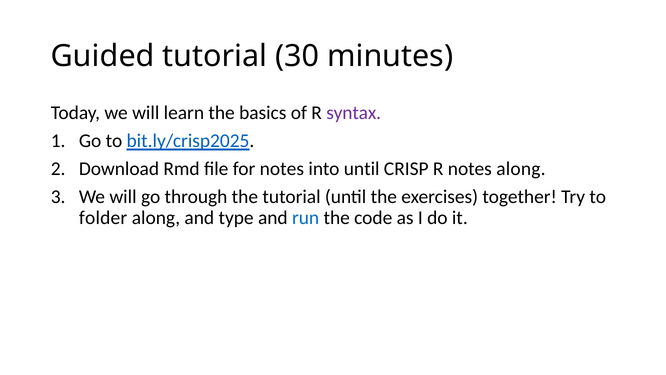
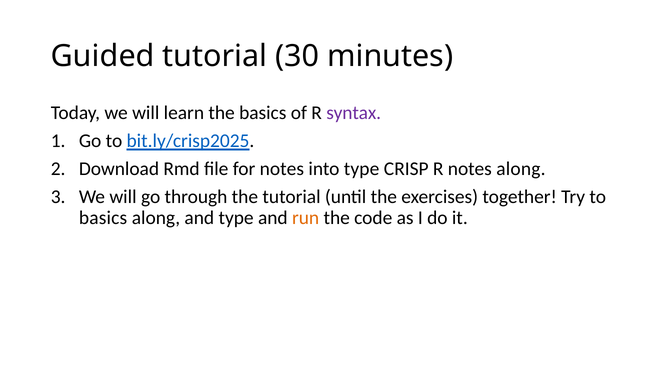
into until: until -> type (362, 169)
folder: folder -> basics (103, 218)
run colour: blue -> orange (306, 218)
